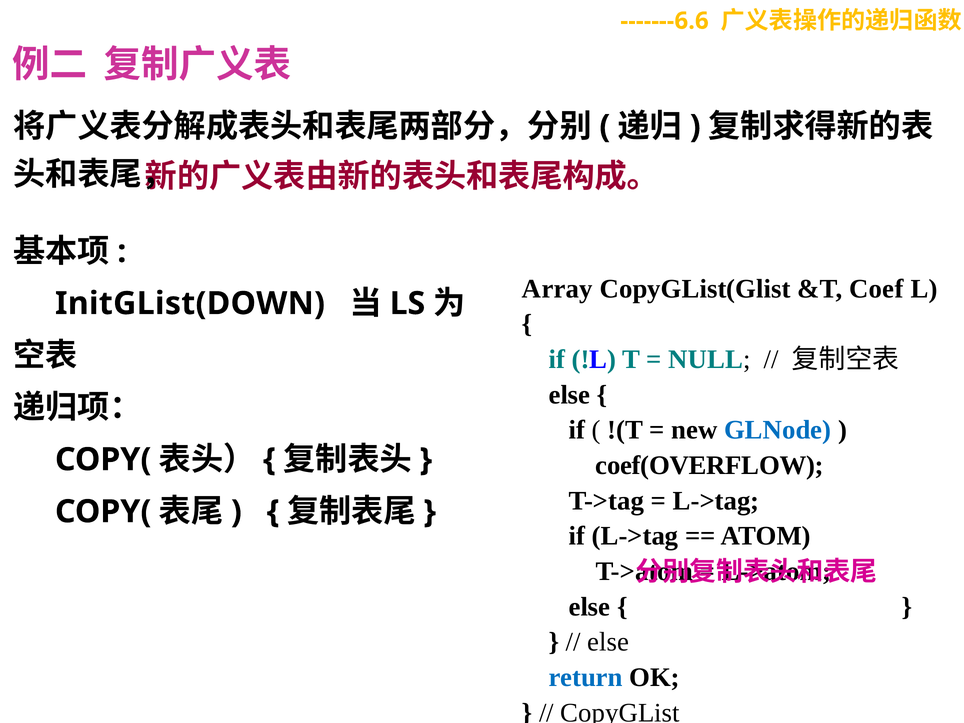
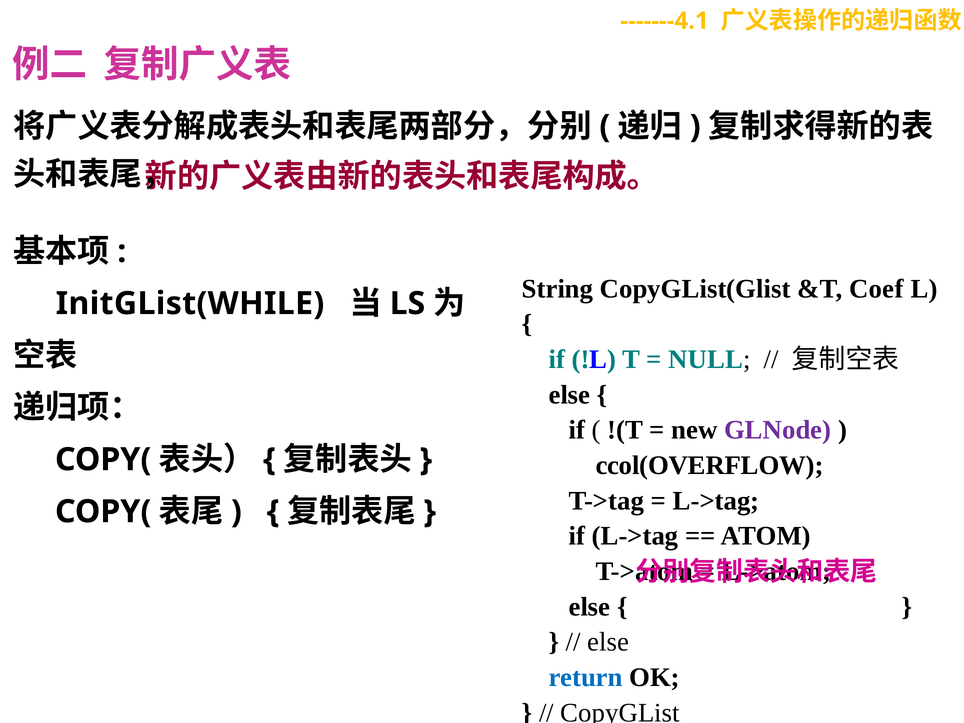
-------6.6: -------6.6 -> -------4.1 (665, 21)
Array: Array -> String (558, 289)
InitGList(DOWN: InitGList(DOWN -> InitGList(WHILE (190, 303)
GLNode colour: blue -> purple (778, 430)
coef(OVERFLOW: coef(OVERFLOW -> ccol(OVERFLOW (710, 465)
